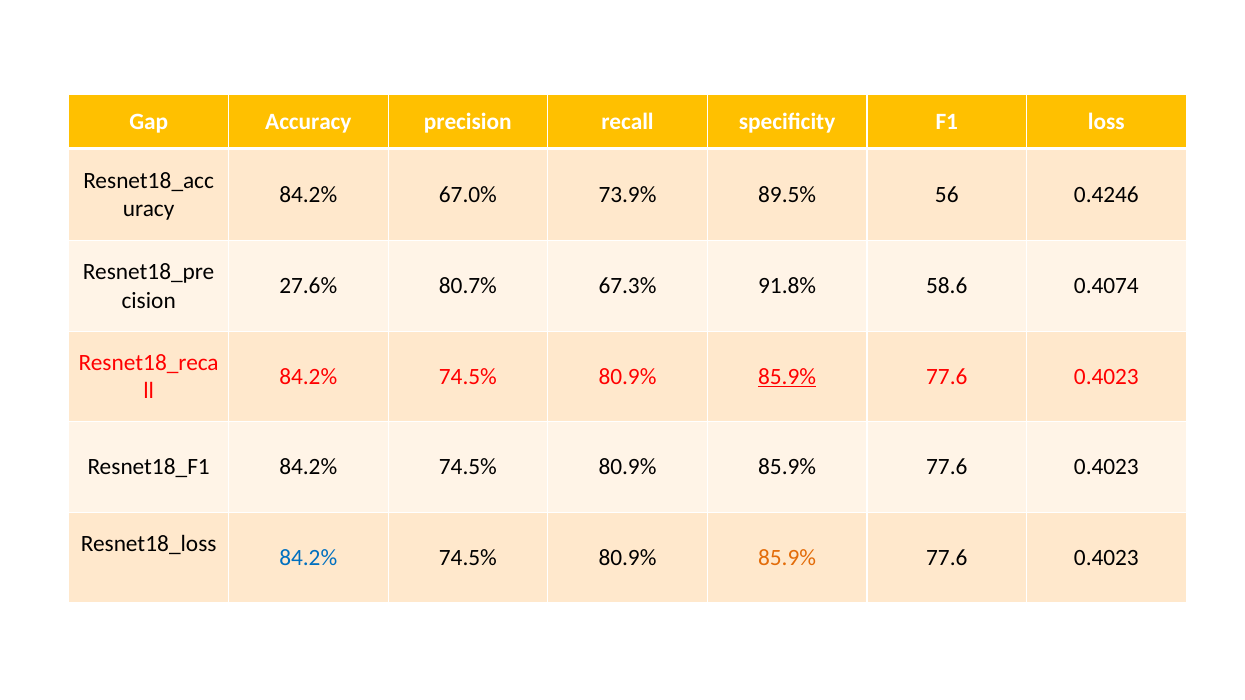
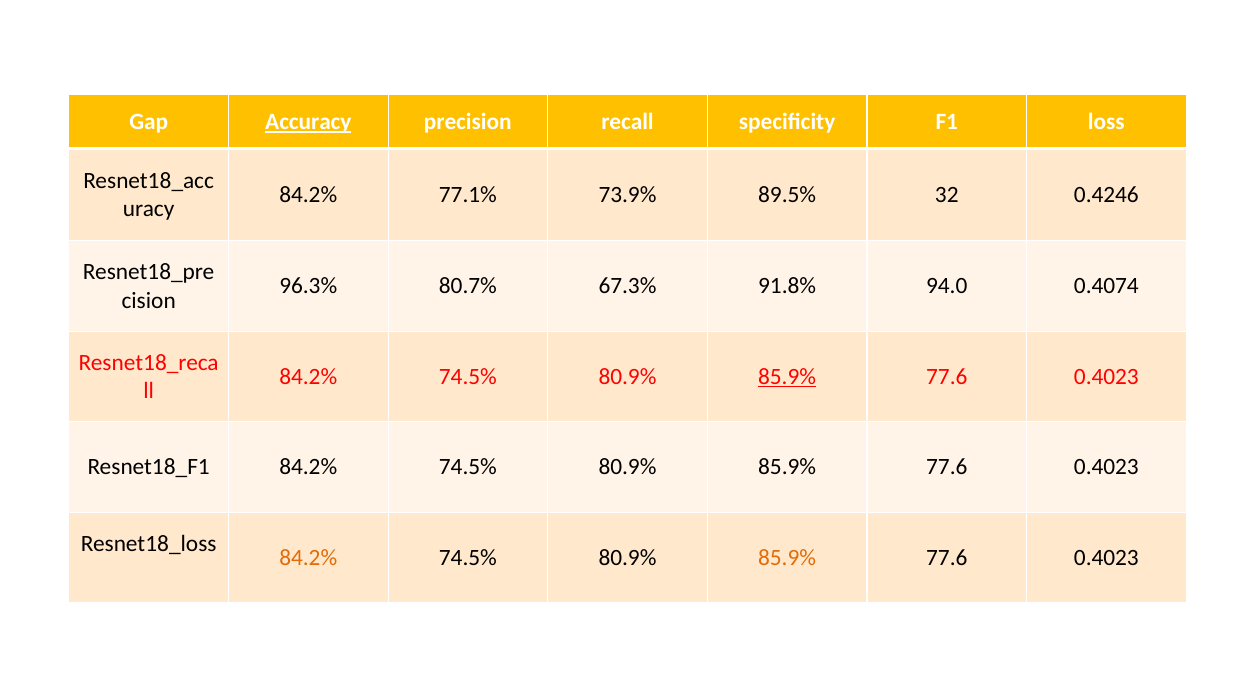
Accuracy underline: none -> present (308, 122)
67.0%: 67.0% -> 77.1% (468, 195)
56: 56 -> 32 (947, 195)
27.6%: 27.6% -> 96.3% (308, 286)
58.6: 58.6 -> 94.0 (947, 286)
84.2% colour: blue -> orange (308, 558)
